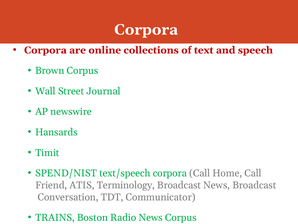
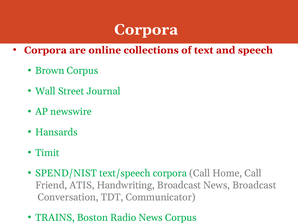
Terminology: Terminology -> Handwriting (126, 185)
